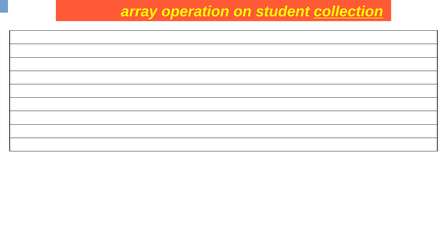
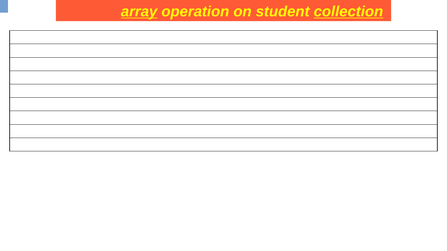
array underline: none -> present (139, 12)
